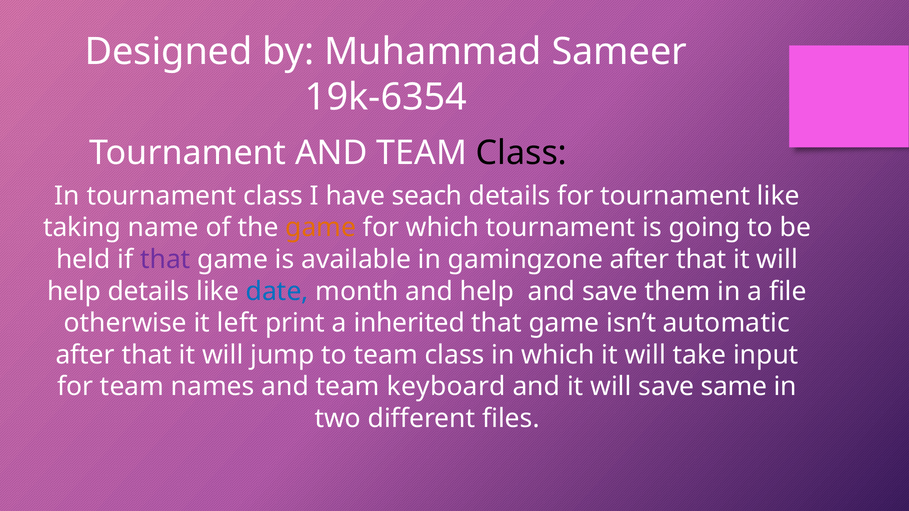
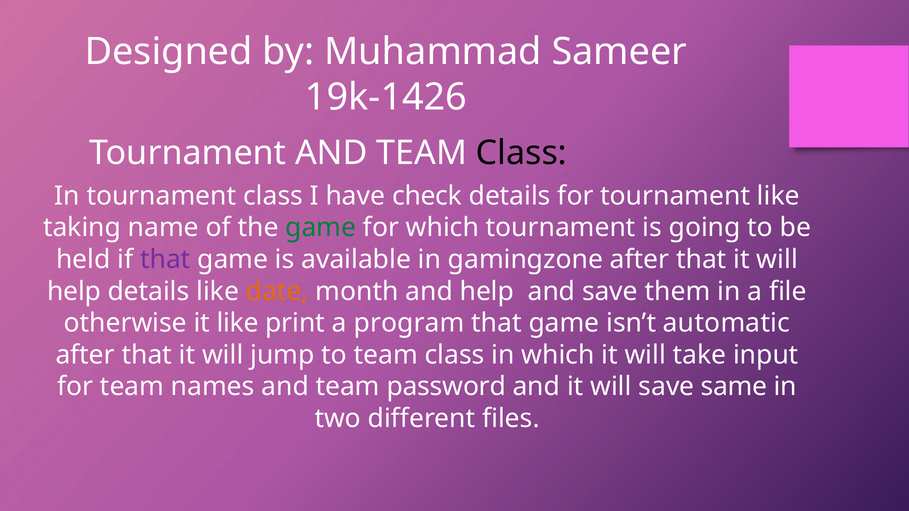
19k-6354: 19k-6354 -> 19k-1426 (386, 97)
seach: seach -> check (427, 196)
game colour: orange -> green (321, 228)
date colour: blue -> orange (277, 291)
it left: left -> like (238, 323)
inherited: inherited -> program (409, 323)
keyboard: keyboard -> password (446, 387)
